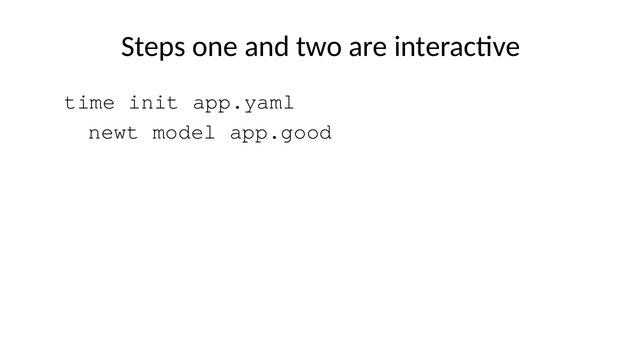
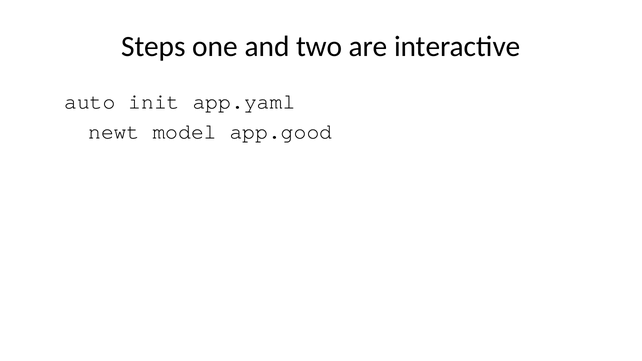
time: time -> auto (90, 102)
